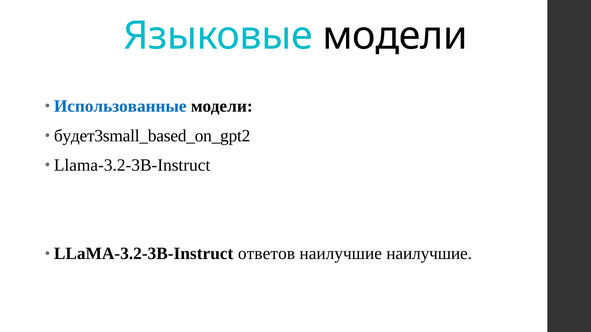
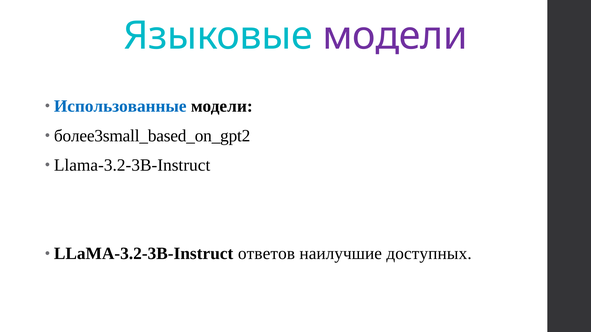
модели colour: black -> purple (395, 36)
будет3small_based_on_gpt2: будет3small_based_on_gpt2 -> более3small_based_on_gpt2 (152, 136)
наилучшие наилучшие: наилучшие -> доступных (429, 254)
